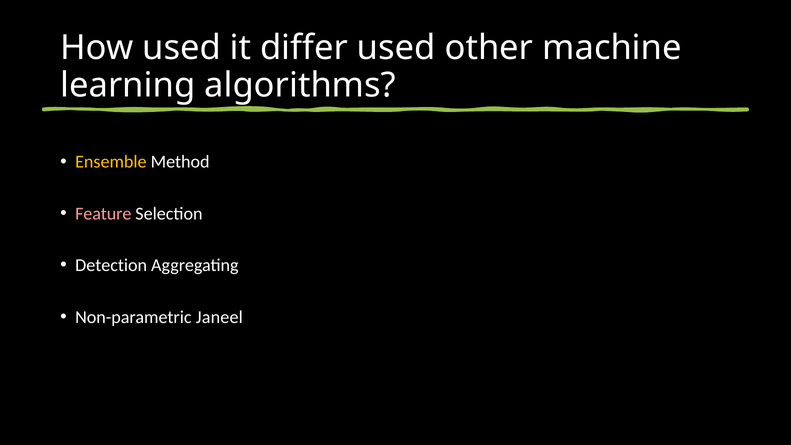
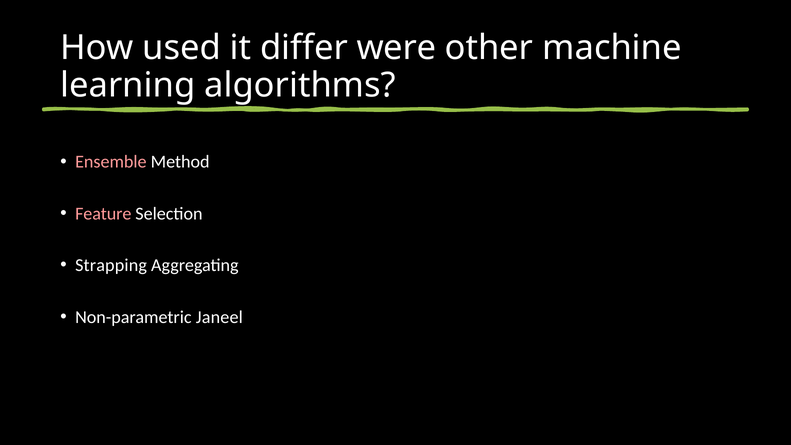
differ used: used -> were (396, 48)
Ensemble colour: yellow -> pink (111, 162)
Detection: Detection -> Strapping (111, 265)
